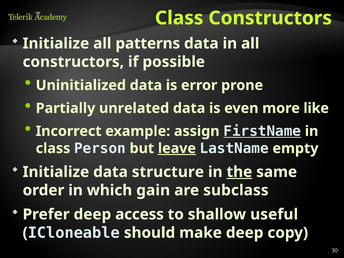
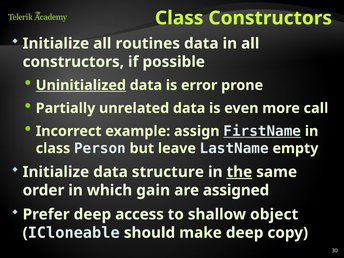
patterns: patterns -> routines (148, 43)
Uninitialized underline: none -> present (81, 85)
like: like -> call (316, 108)
leave underline: present -> none (177, 148)
subclass: subclass -> assigned (236, 190)
useful: useful -> object (274, 214)
